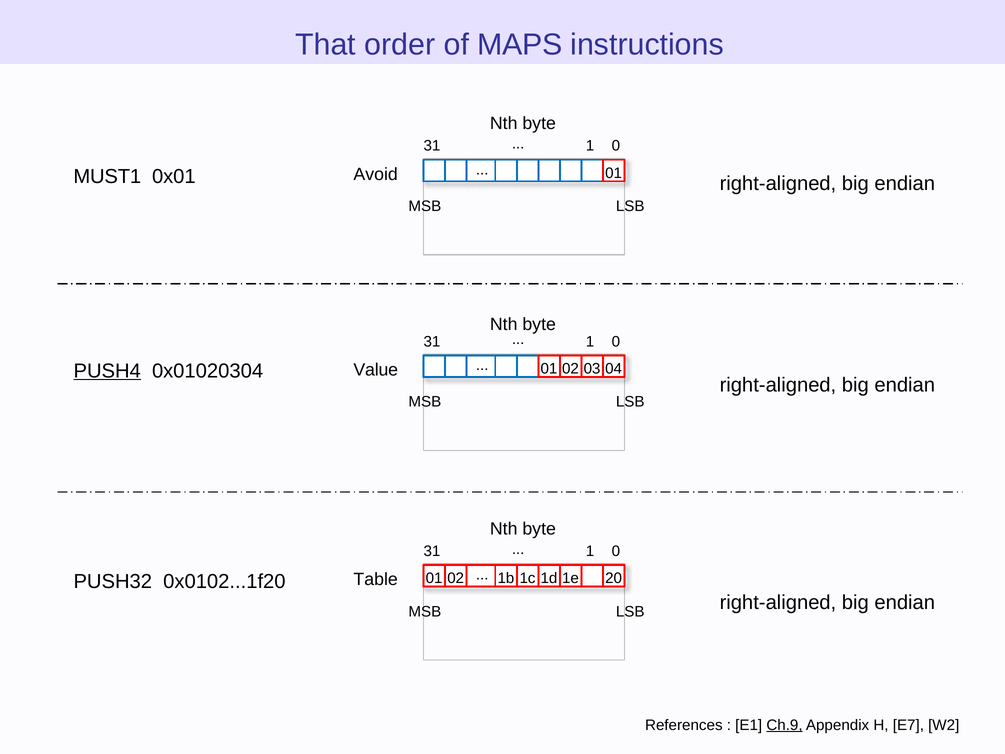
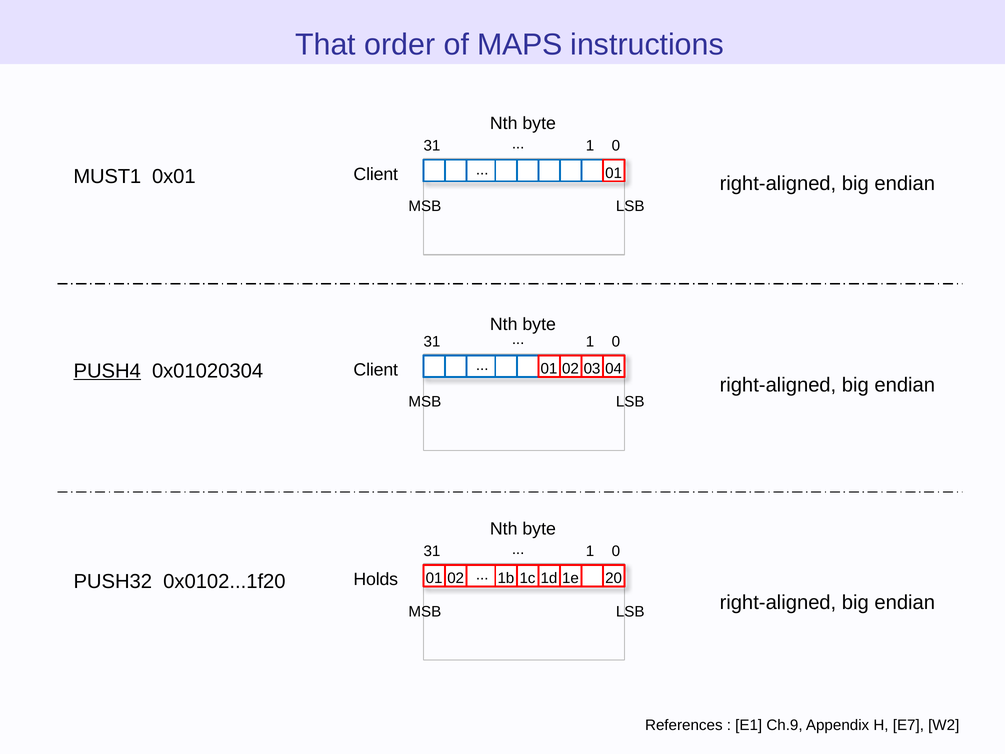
Avoid: Avoid -> Client (376, 174)
Value: Value -> Client (376, 370)
Table: Table -> Holds (376, 579)
Ch.9 underline: present -> none (784, 725)
